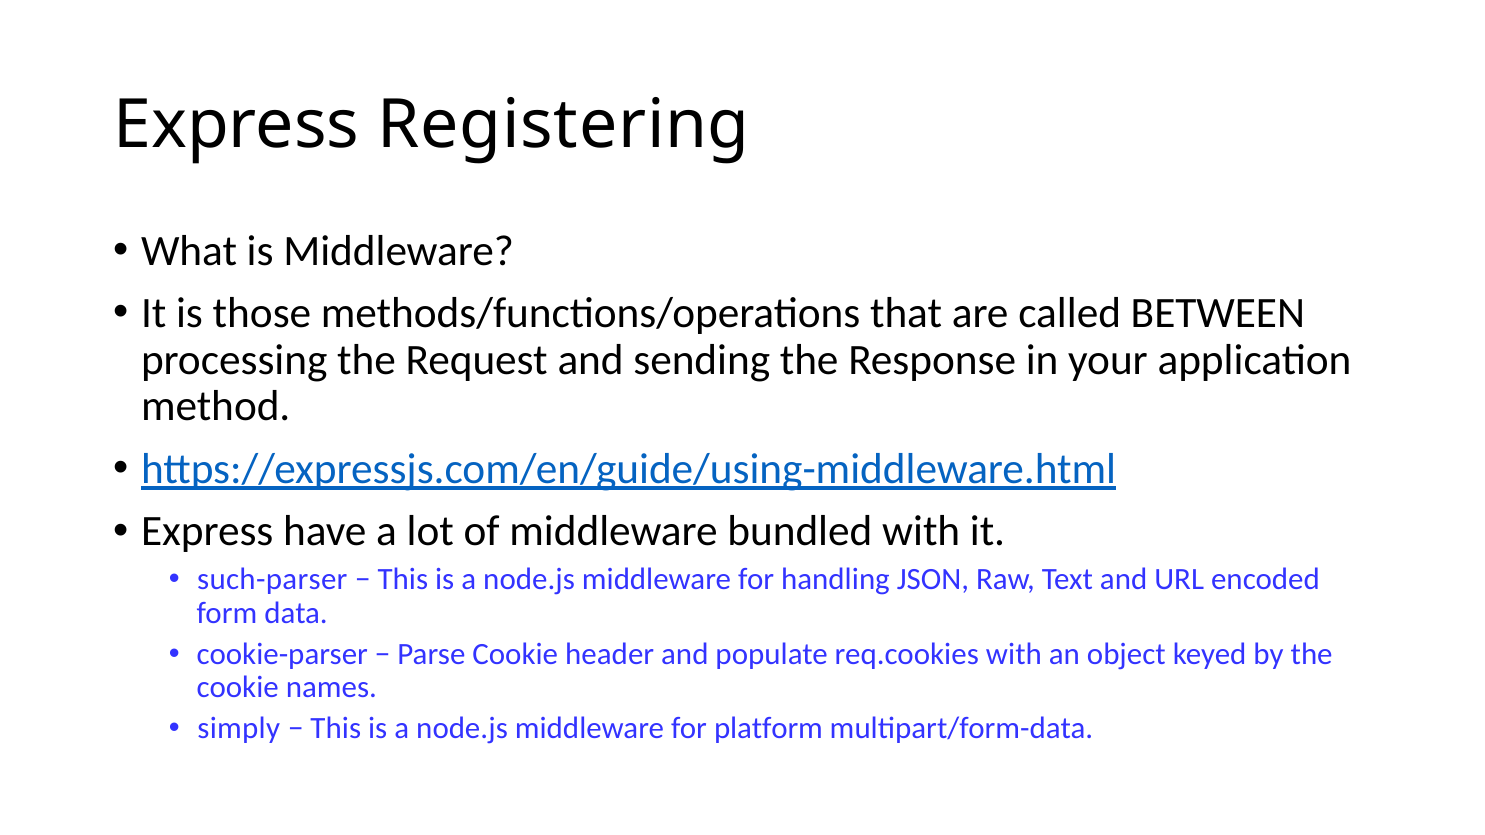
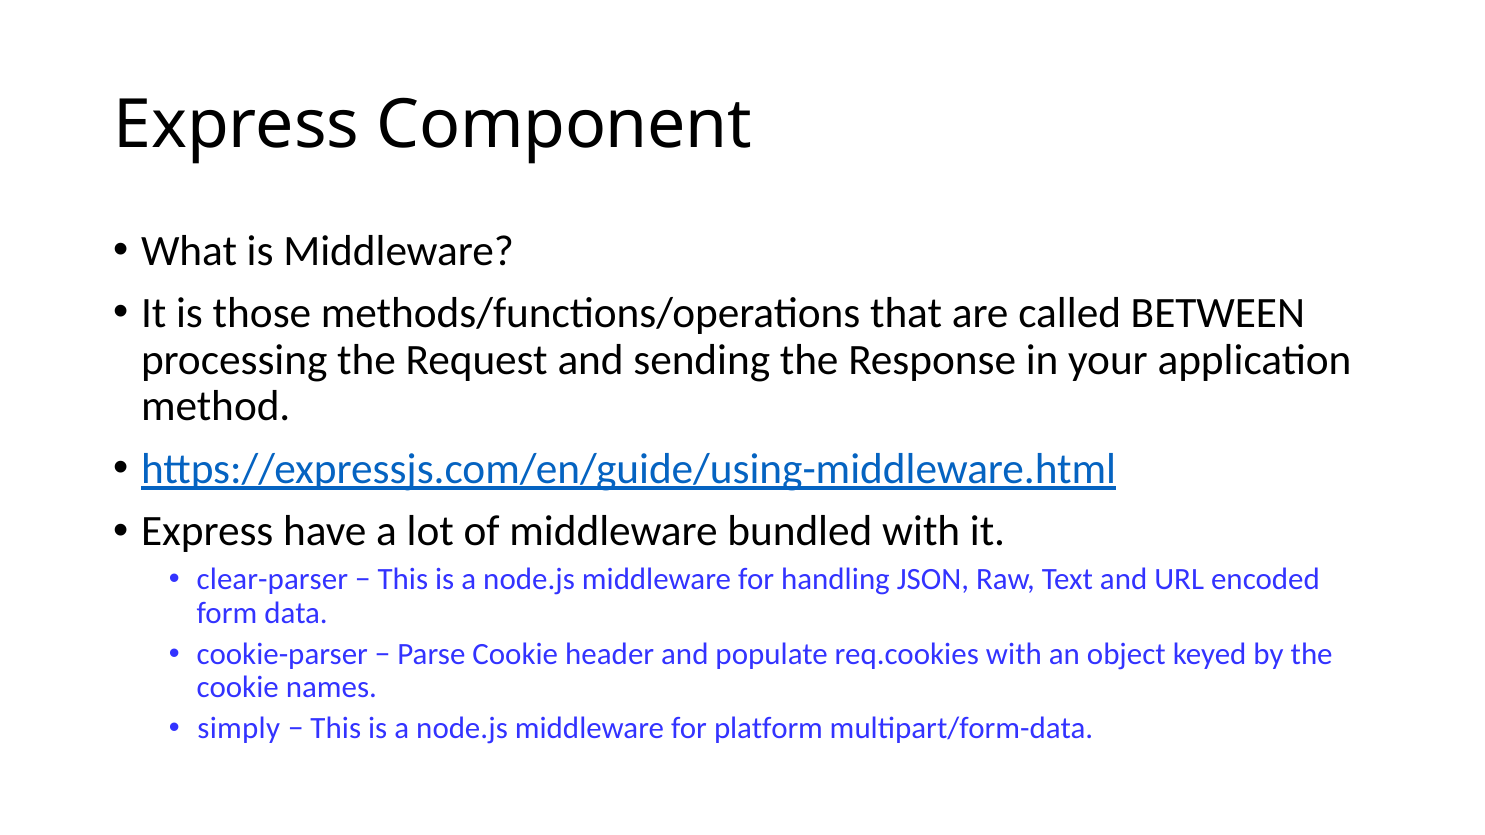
Registering: Registering -> Component (564, 125)
such-parser: such-parser -> clear-parser (272, 580)
